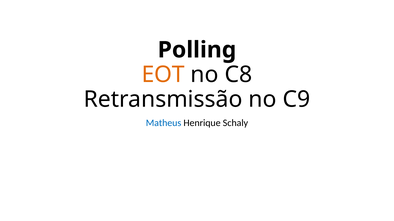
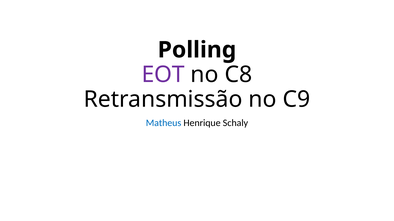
EOT colour: orange -> purple (163, 75)
